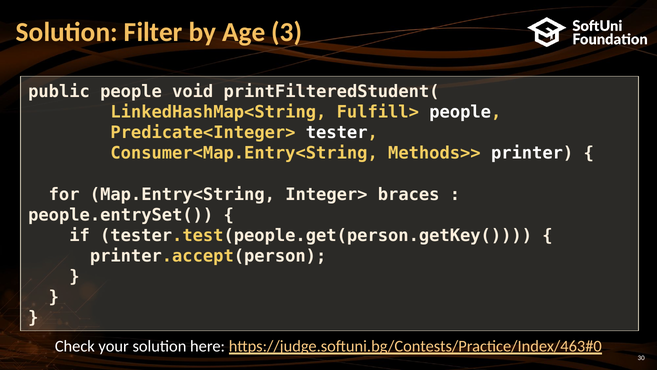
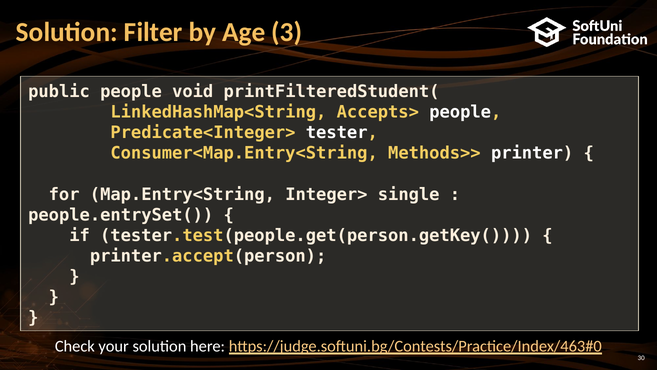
Fulfill>: Fulfill> -> Accepts> (378, 112)
braces: braces -> single (409, 194)
